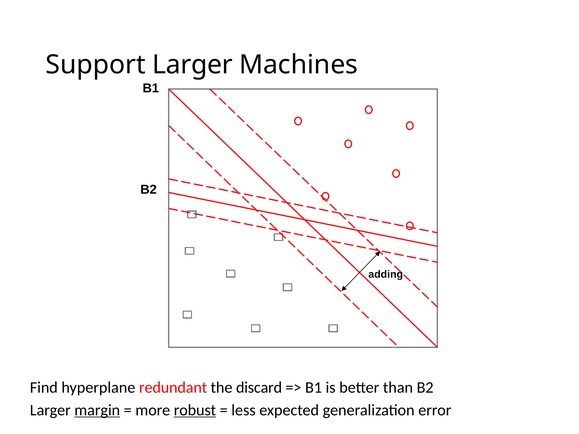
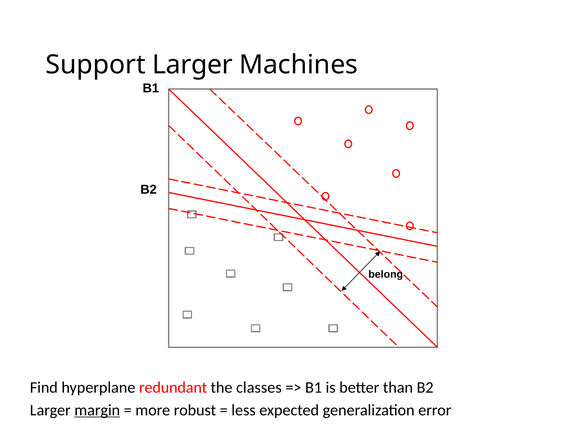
adding: adding -> belong (386, 275)
discard: discard -> classes (259, 388)
robust underline: present -> none (195, 410)
